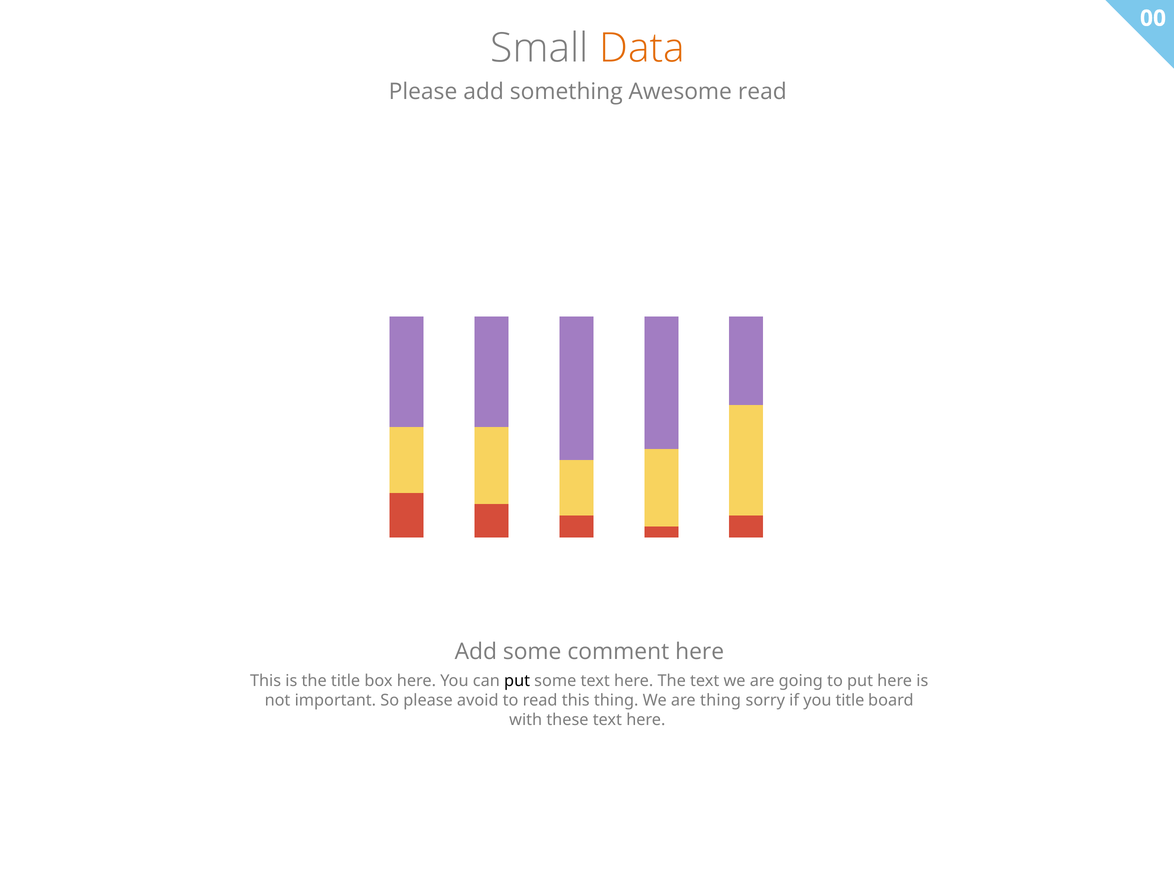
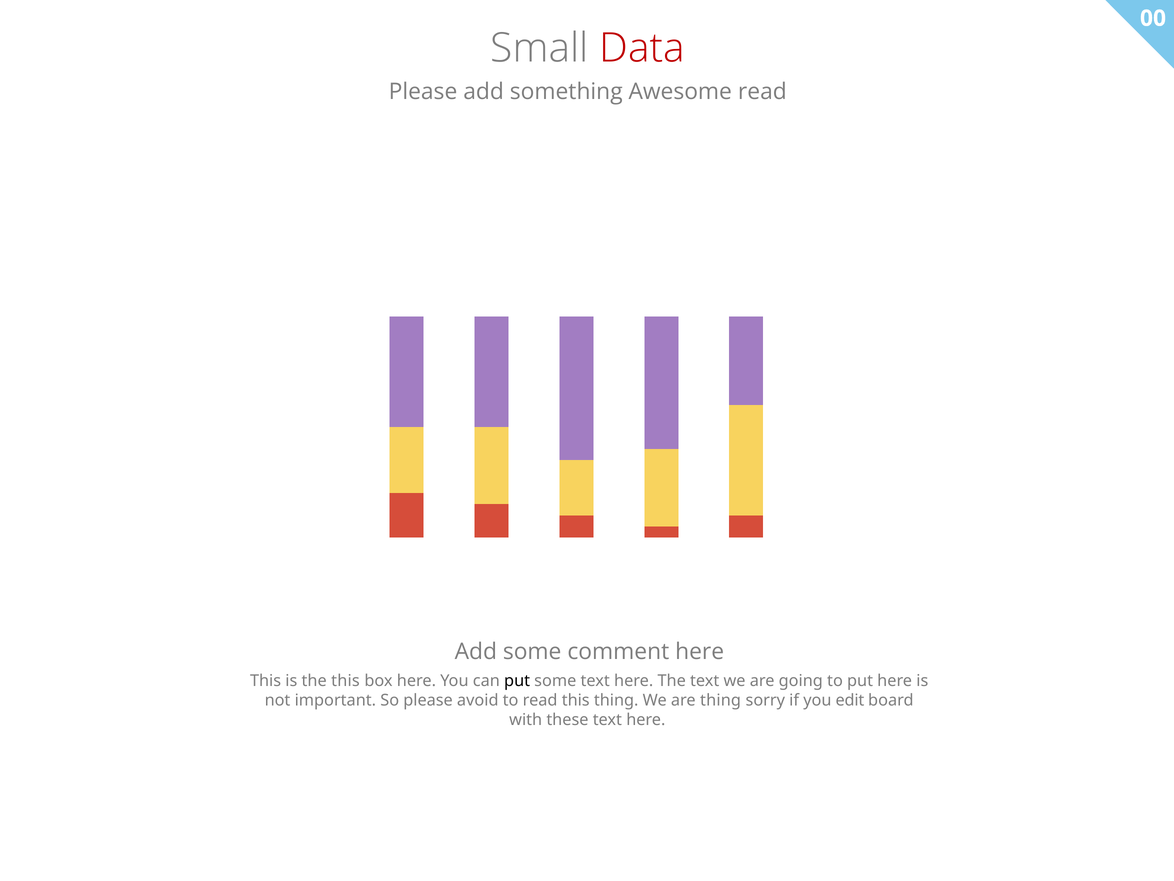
Data colour: orange -> red (642, 48)
the title: title -> this (345, 681)
you title: title -> edit (850, 700)
